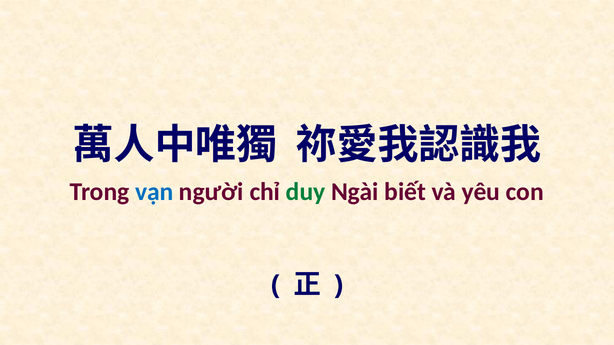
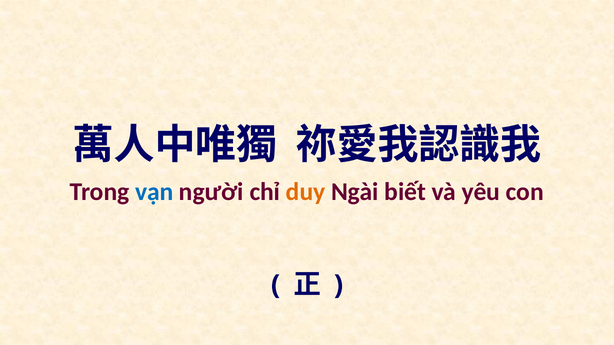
duy colour: green -> orange (306, 192)
